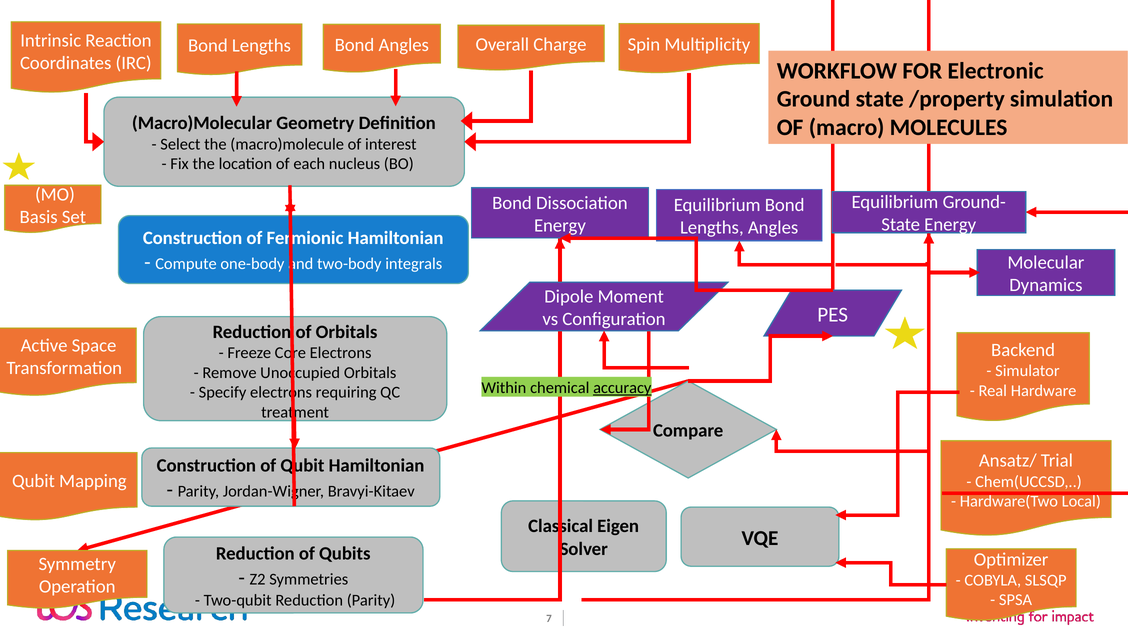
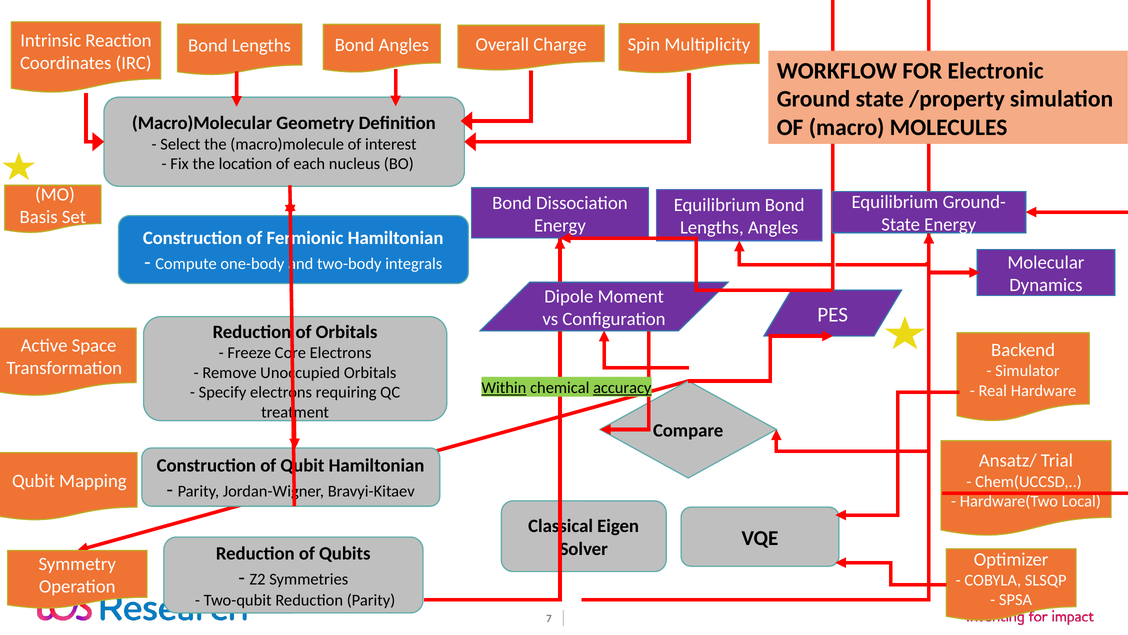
Within underline: none -> present (504, 388)
